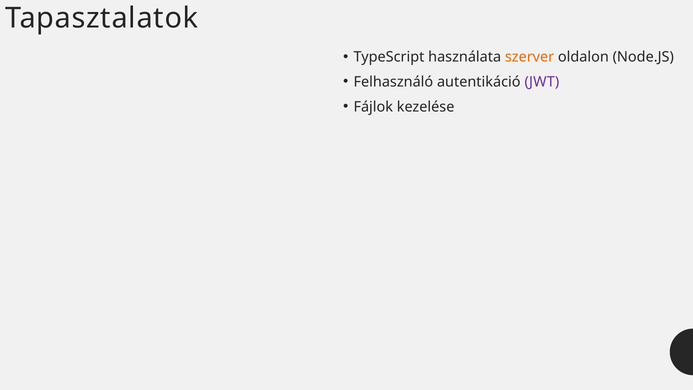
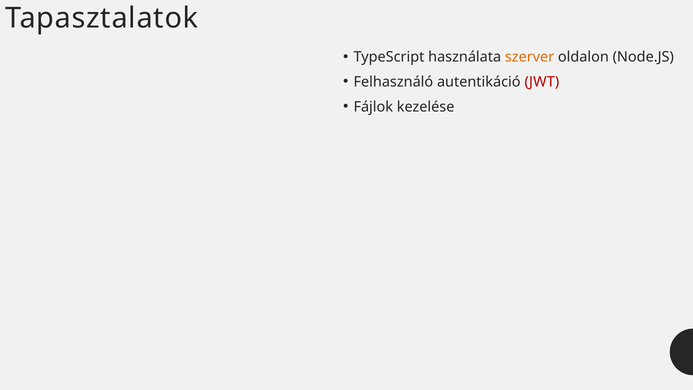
JWT colour: purple -> red (542, 82)
